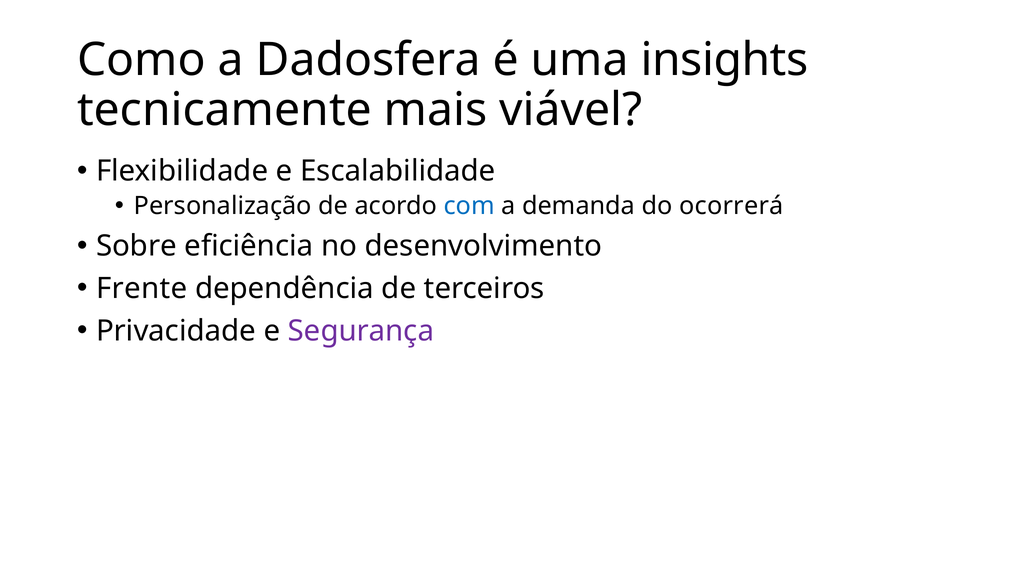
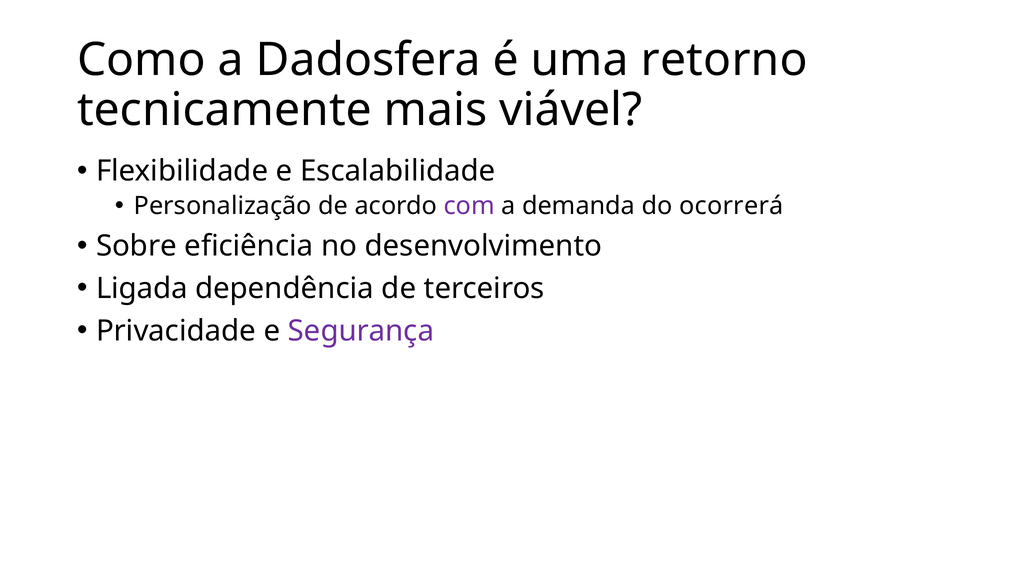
insights: insights -> retorno (724, 60)
com colour: blue -> purple (469, 206)
Frente: Frente -> Ligada (142, 288)
